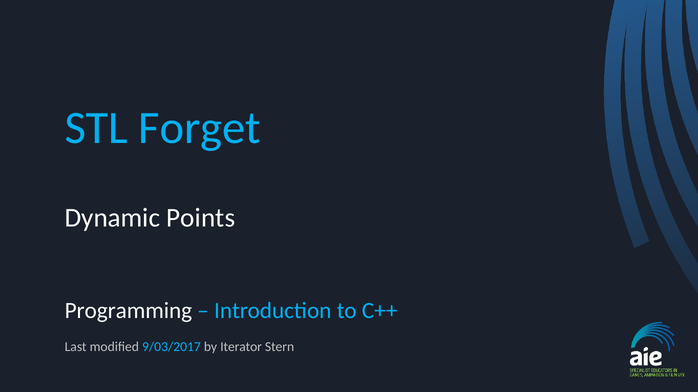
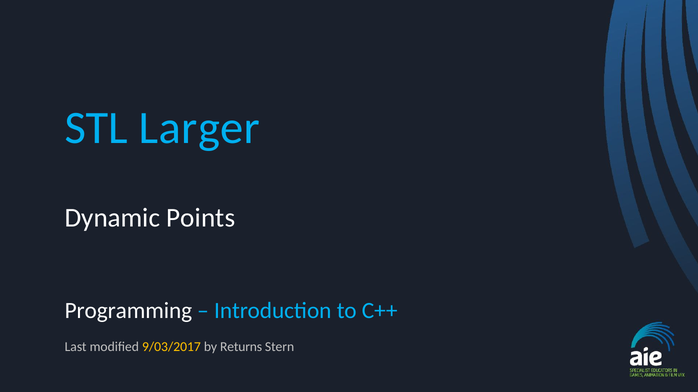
Forget: Forget -> Larger (199, 128)
9/03/2017 colour: light blue -> yellow (171, 347)
Iterator: Iterator -> Returns (241, 347)
